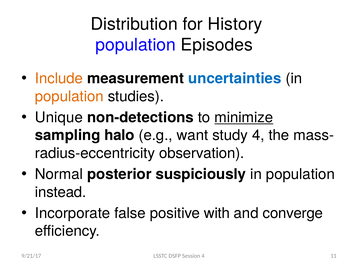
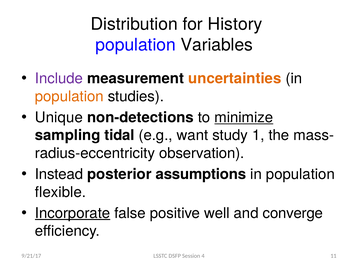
Episodes: Episodes -> Variables (217, 45)
Include colour: orange -> purple (59, 79)
uncertainties colour: blue -> orange (235, 79)
halo: halo -> tidal (120, 136)
study 4: 4 -> 1 (258, 136)
Normal: Normal -> Instead (59, 175)
suspiciously: suspiciously -> assumptions (201, 175)
instead: instead -> flexible (60, 192)
Incorporate underline: none -> present (73, 214)
with: with -> well (217, 214)
